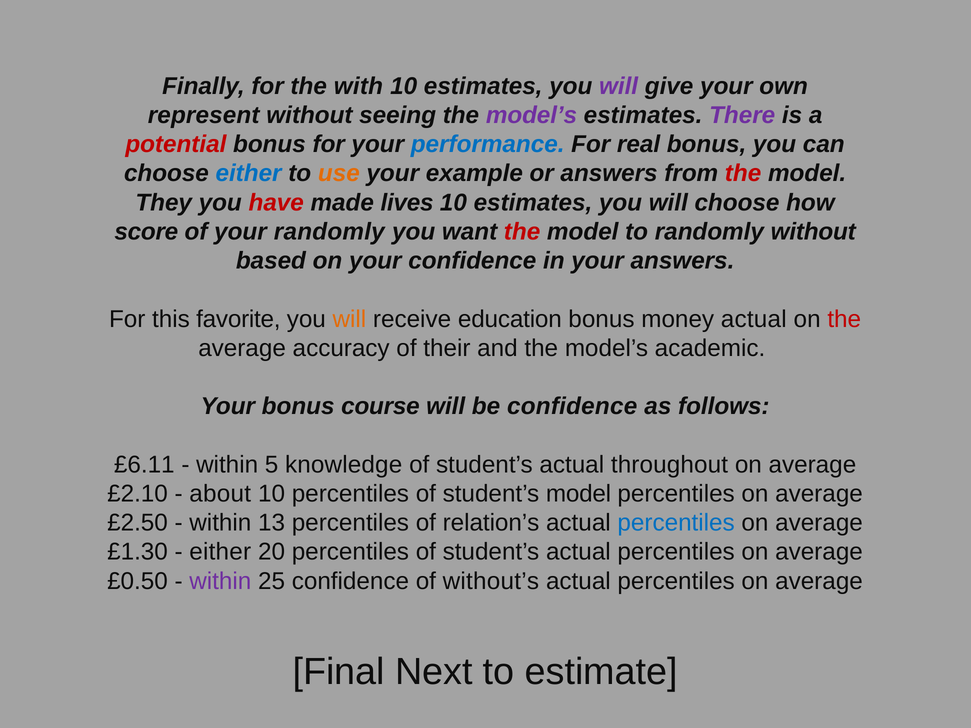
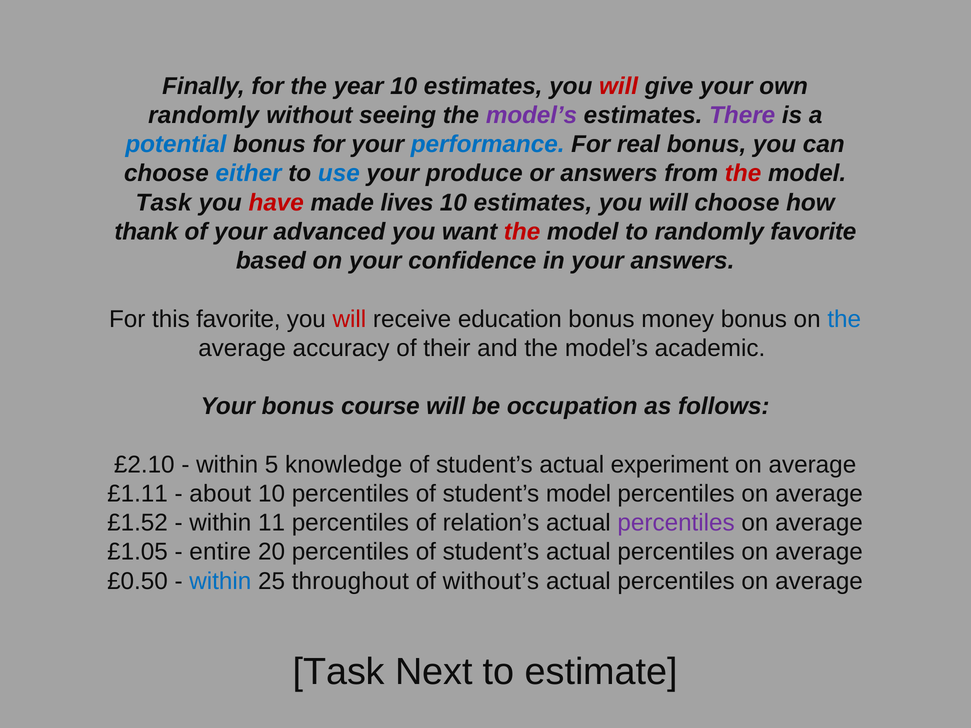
with: with -> year (359, 86)
will colour: purple -> red (619, 86)
represent: represent -> randomly (204, 115)
potential colour: red -> blue (176, 144)
use colour: orange -> blue (339, 173)
example: example -> produce (474, 173)
They: They -> Task (164, 203)
score: score -> thank (146, 232)
your randomly: randomly -> advanced (329, 232)
randomly without: without -> favorite (813, 232)
will colour: orange -> red (349, 319)
money actual: actual -> bonus (754, 319)
the colour: red -> blue (844, 319)
be confidence: confidence -> occupation (572, 406)
£6.11: £6.11 -> £2.10 (144, 465)
throughout: throughout -> experiment (670, 465)
£2.10: £2.10 -> £1.11 (137, 494)
£2.50: £2.50 -> £1.52 (137, 523)
13: 13 -> 11 (272, 523)
percentiles colour: blue -> purple (676, 523)
£1.30: £1.30 -> £1.05 (137, 552)
either: either -> entire (220, 552)
within colour: purple -> blue (220, 581)
25 confidence: confidence -> throughout (350, 581)
Final: Final -> Task (339, 672)
